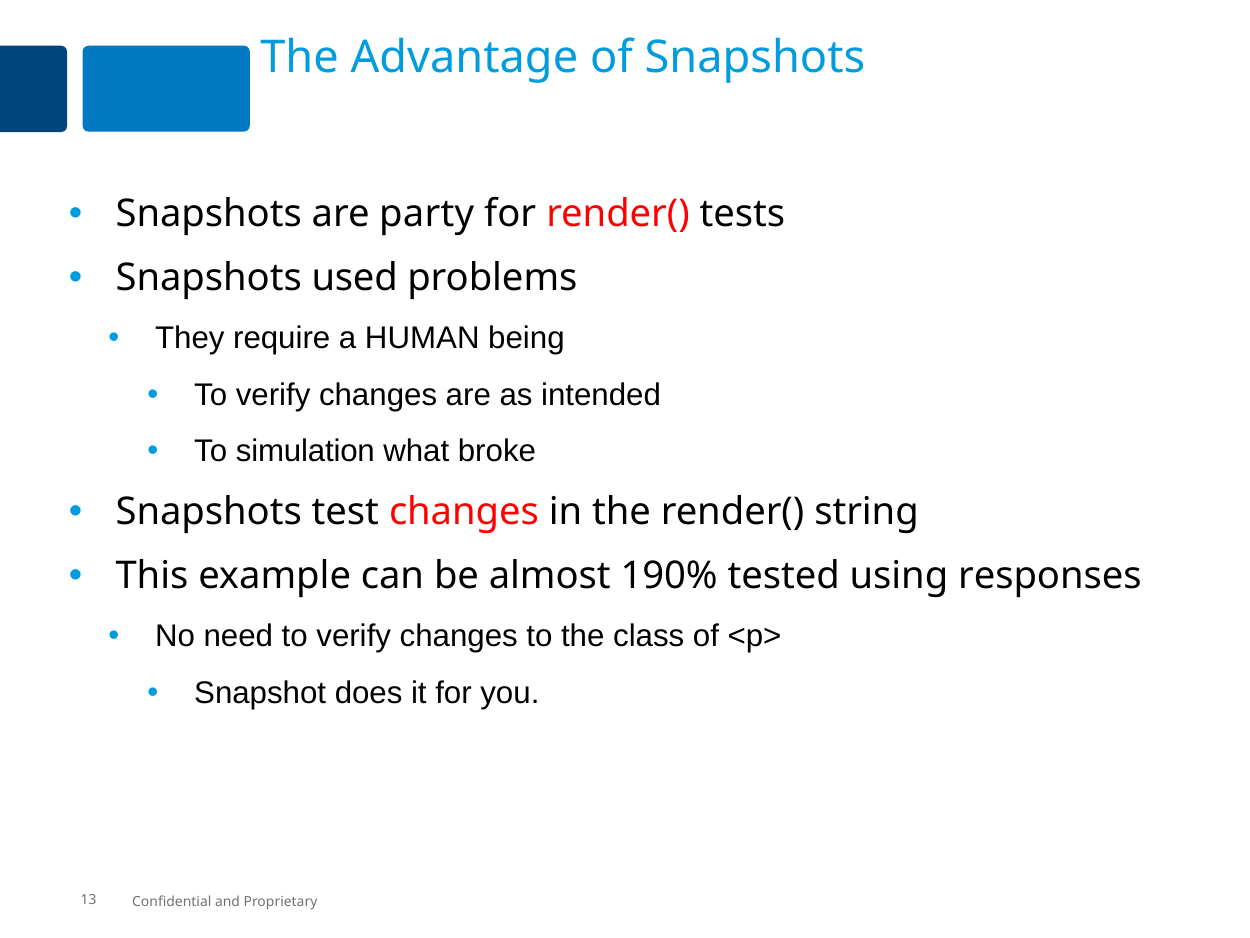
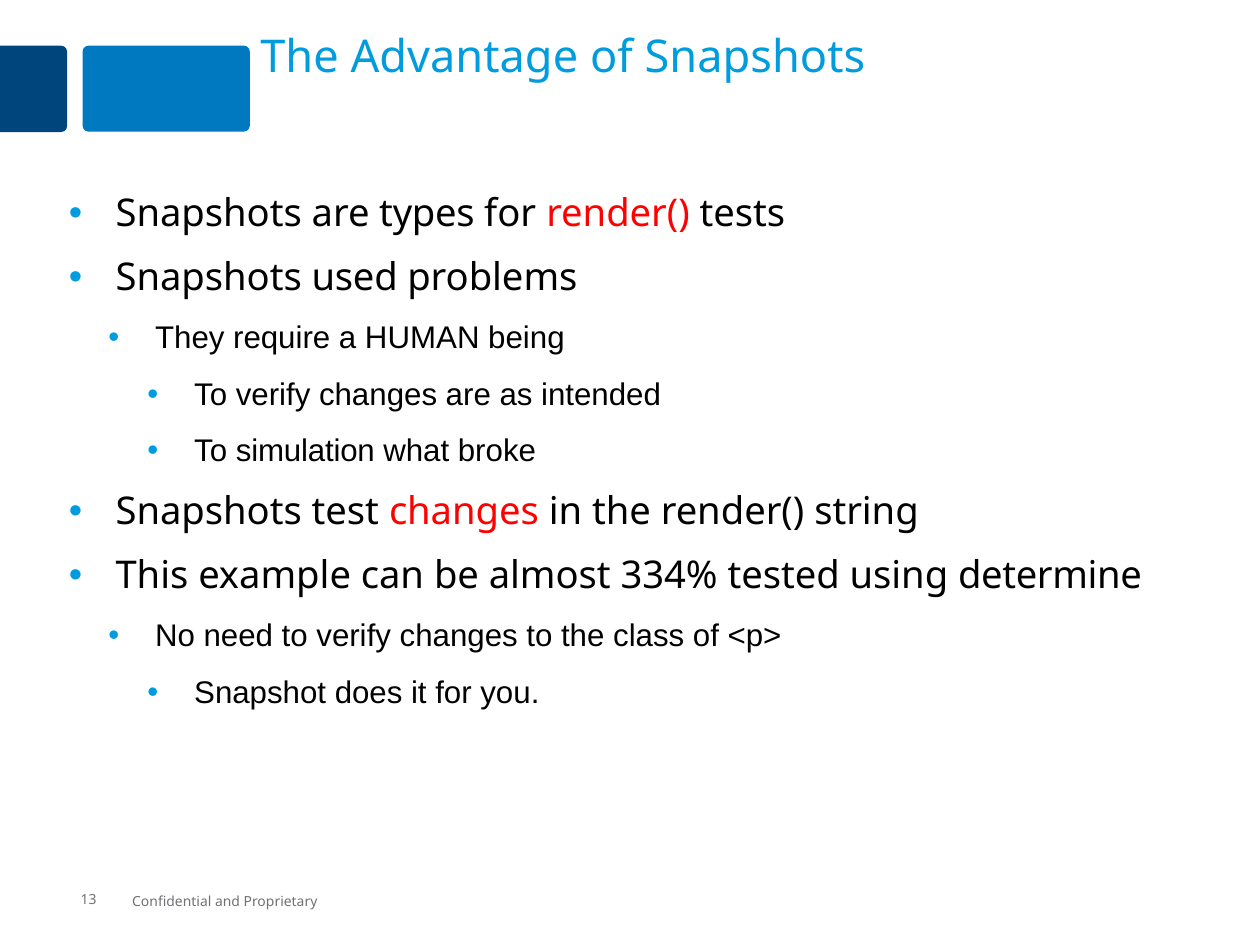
party: party -> types (427, 213)
190%: 190% -> 334% (669, 576)
responses: responses -> determine (1050, 576)
